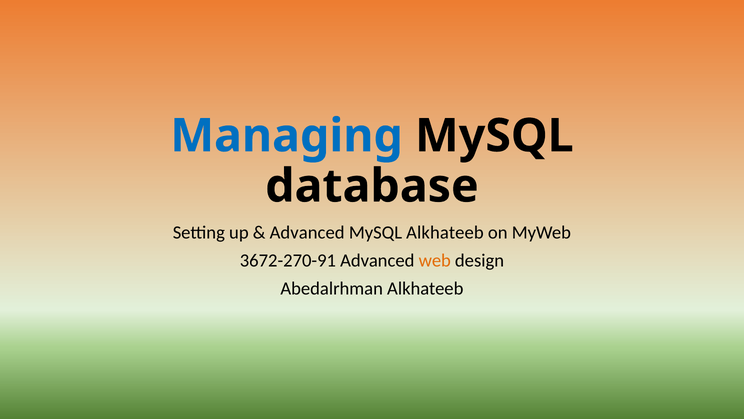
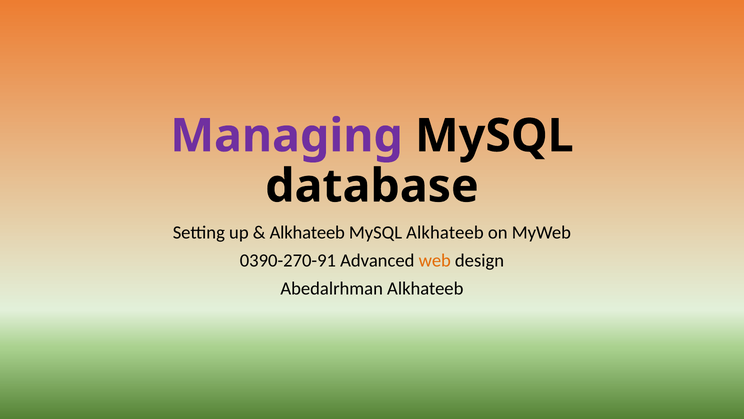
Managing colour: blue -> purple (287, 136)
Advanced: Advanced -> Alkhateeb (307, 233)
3672-270-91: 3672-270-91 -> 0390-270-91 (288, 260)
